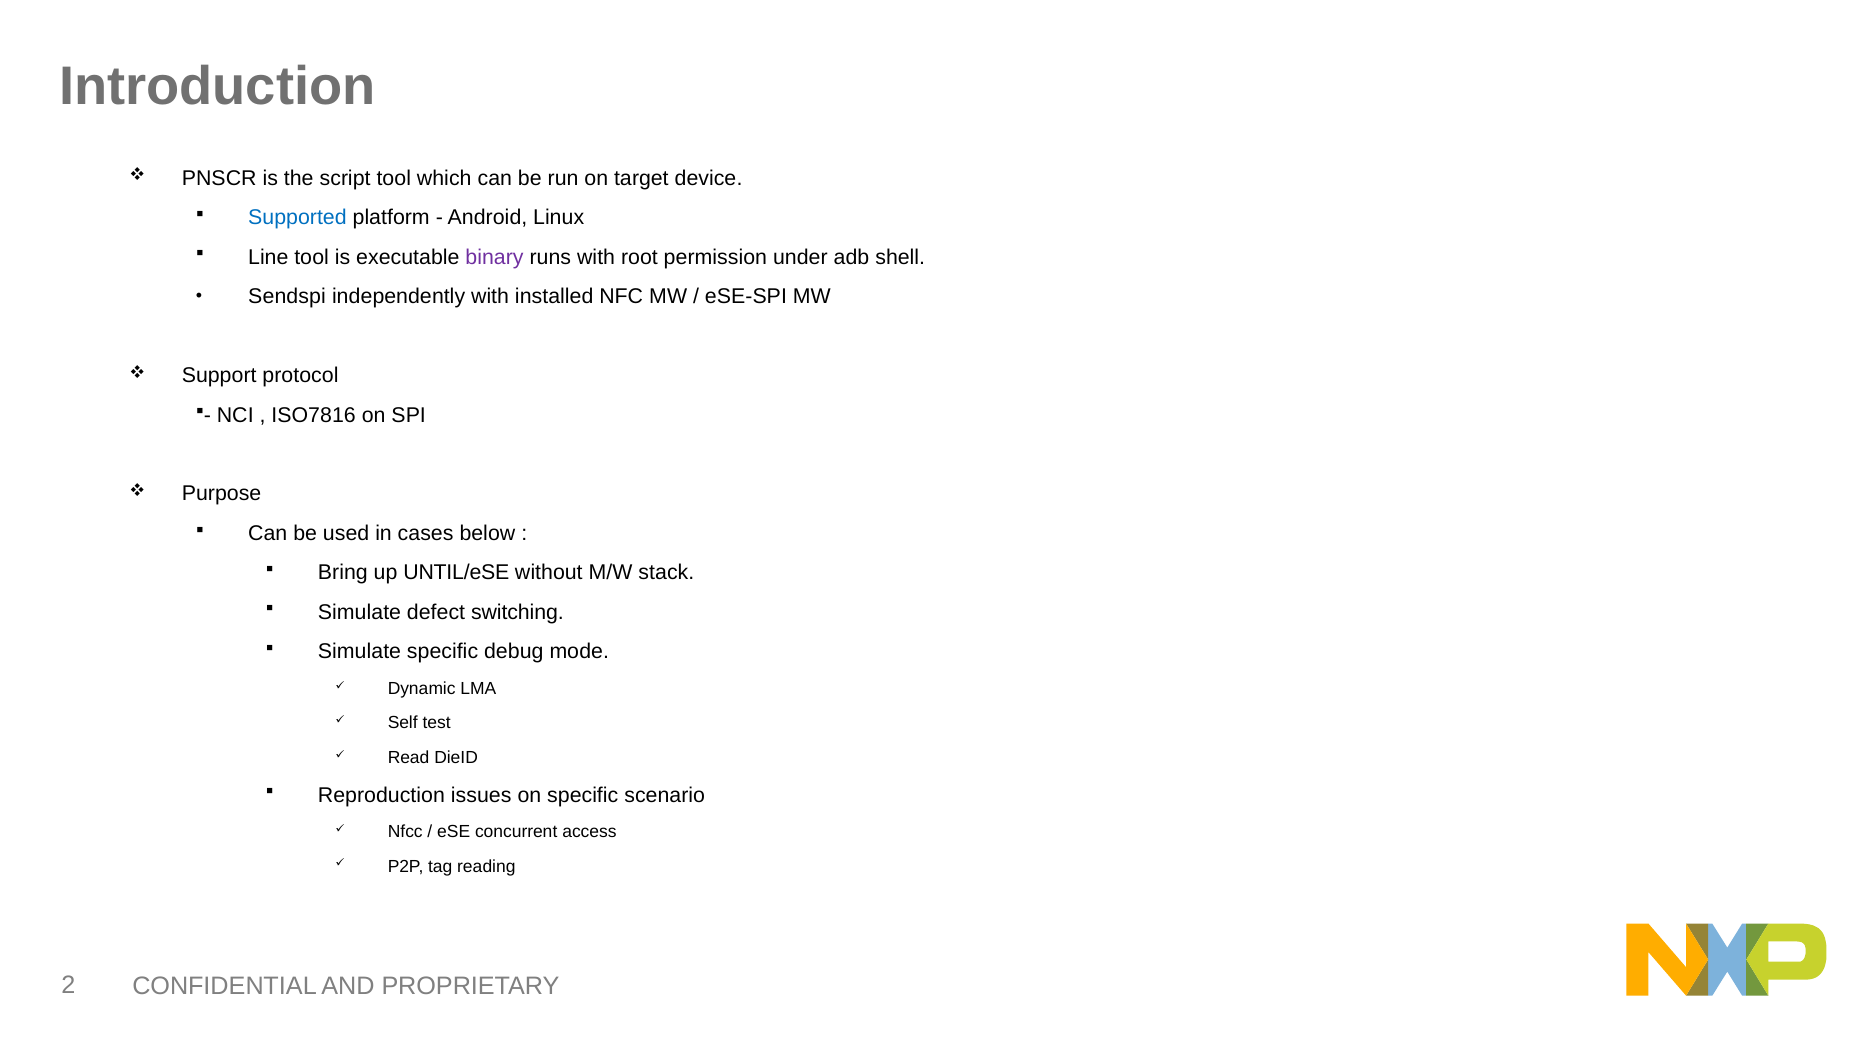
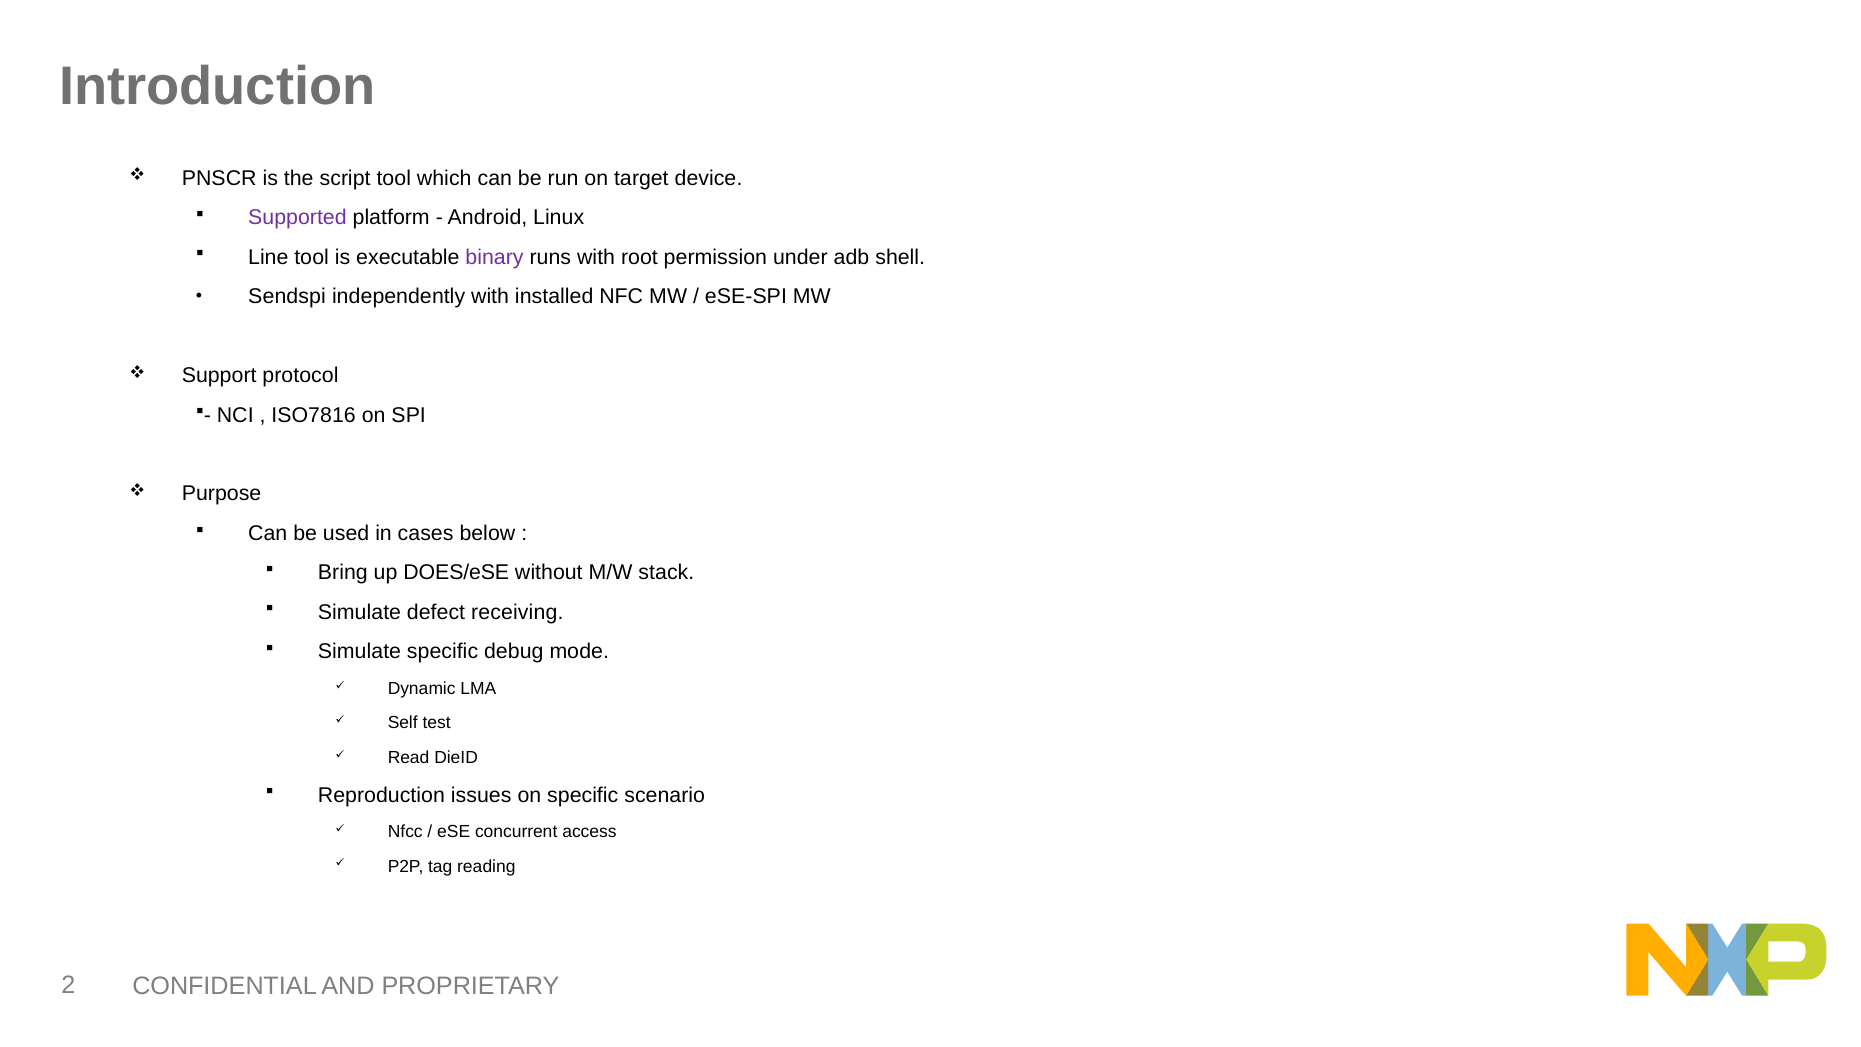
Supported colour: blue -> purple (297, 218)
UNTIL/eSE: UNTIL/eSE -> DOES/eSE (456, 573)
switching: switching -> receiving (517, 612)
